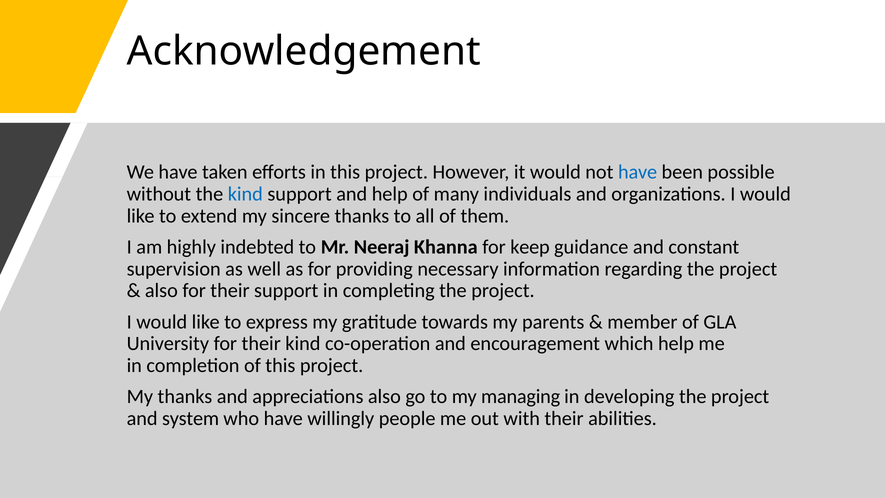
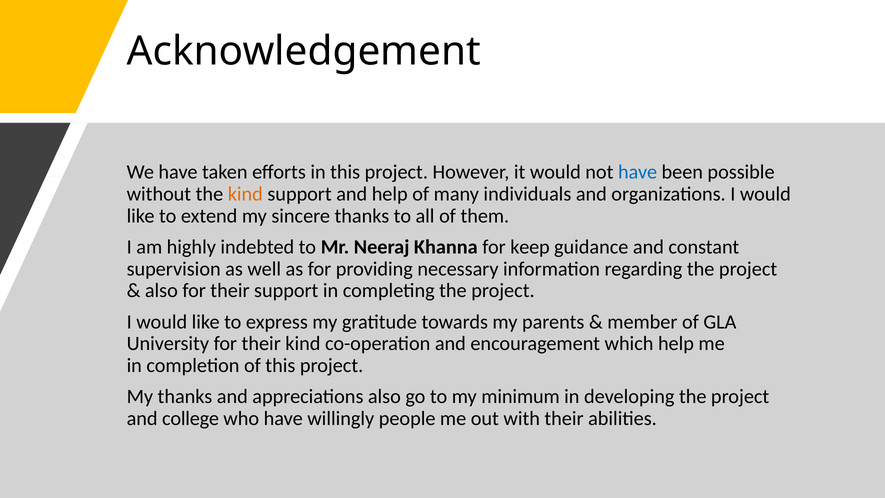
kind colour: blue -> orange (245, 194)
managing: managing -> minimum (521, 397)
system: system -> college (191, 418)
